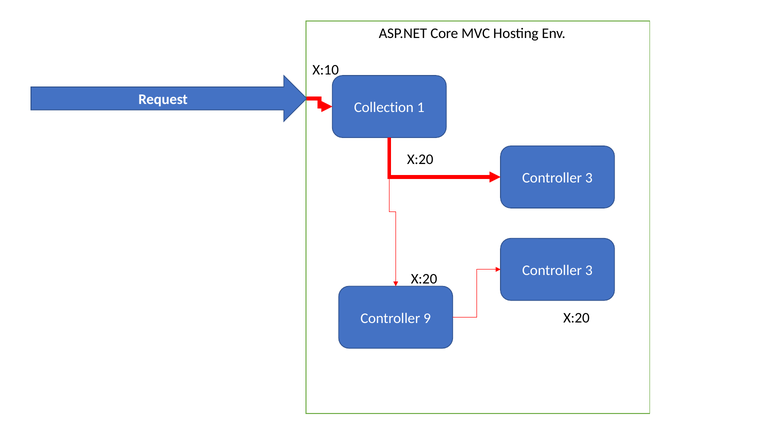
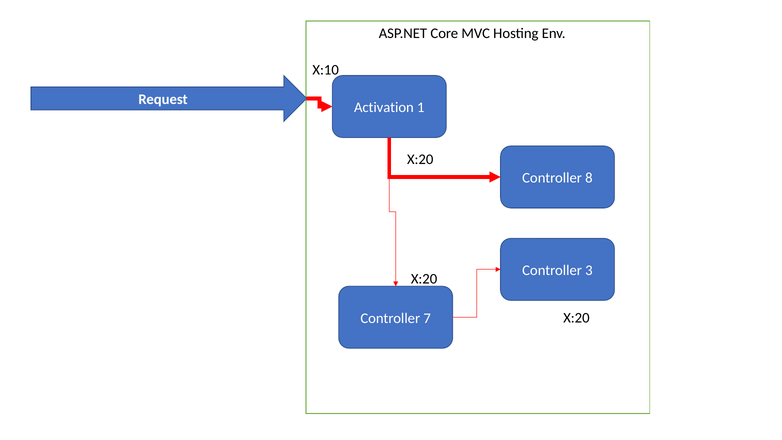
Collection: Collection -> Activation (384, 107)
3: 3 -> 8 (589, 178)
9: 9 -> 7 (427, 318)
